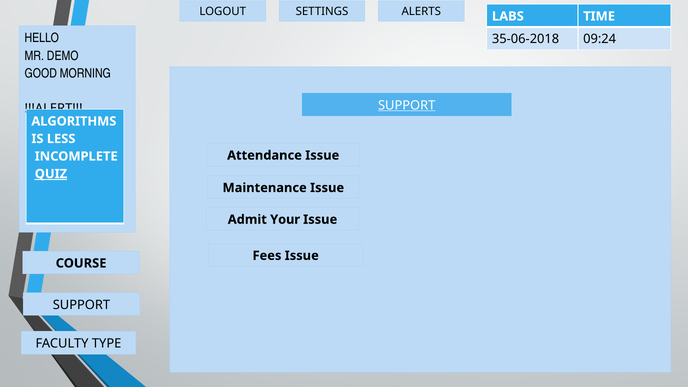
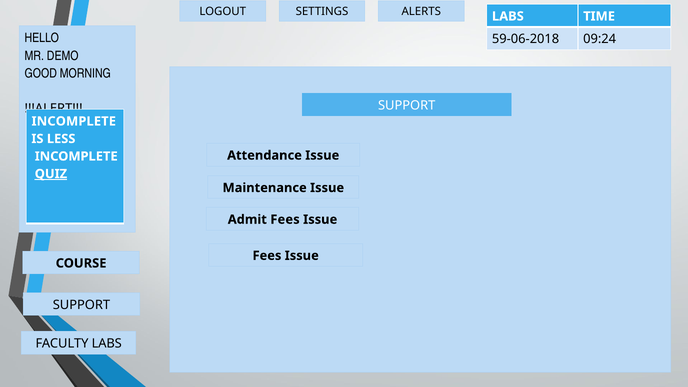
35-06-2018: 35-06-2018 -> 59-06-2018 (526, 39)
SUPPORT underline: present -> none (407, 105)
ALGORITHMS: ALGORITHMS -> INCOMPLETE (74, 121)
Admit Your: Your -> Fees (285, 220)
FACULTY TYPE: TYPE -> LABS (107, 343)
